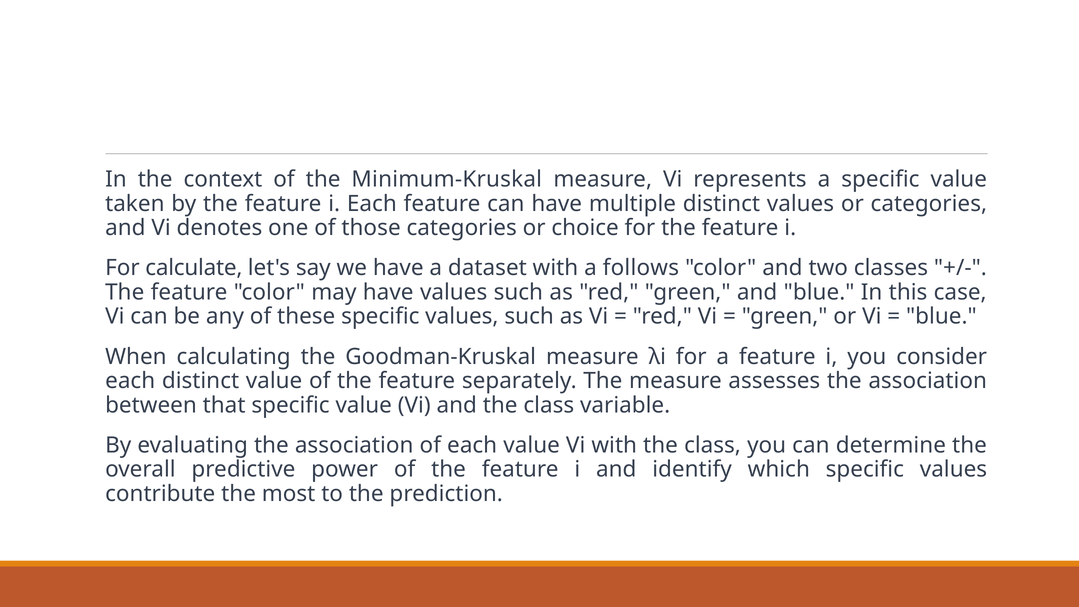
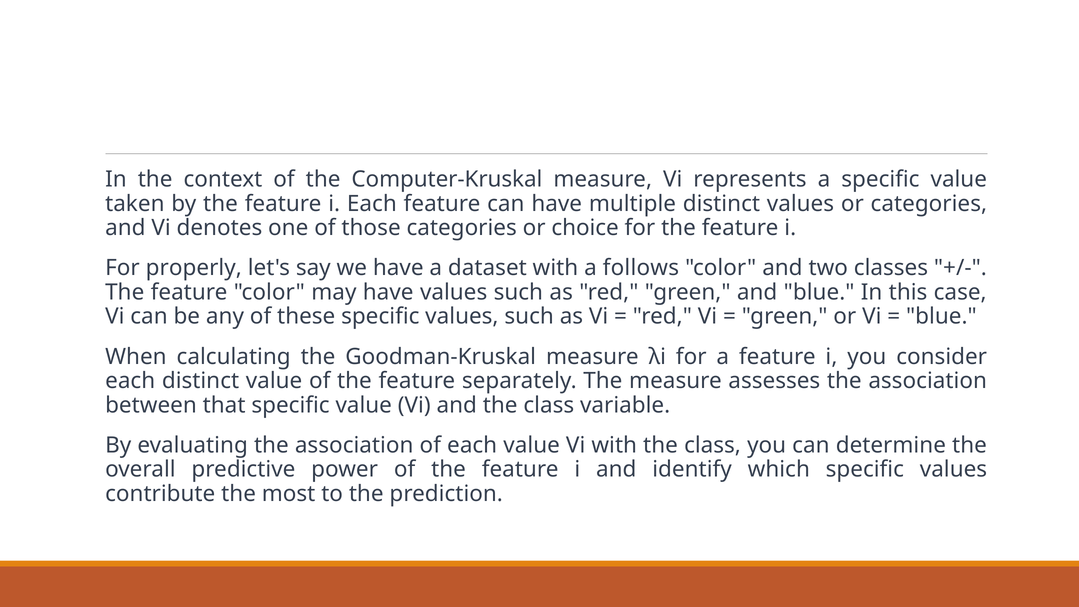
Minimum-Kruskal: Minimum-Kruskal -> Computer-Kruskal (447, 179)
calculate: calculate -> properly (194, 268)
